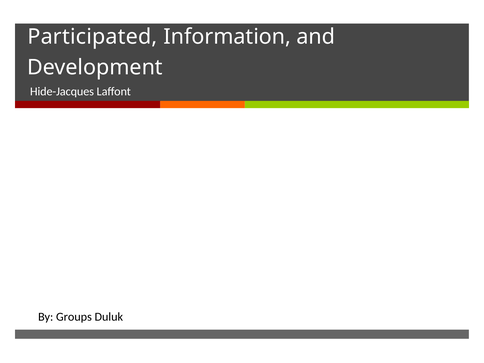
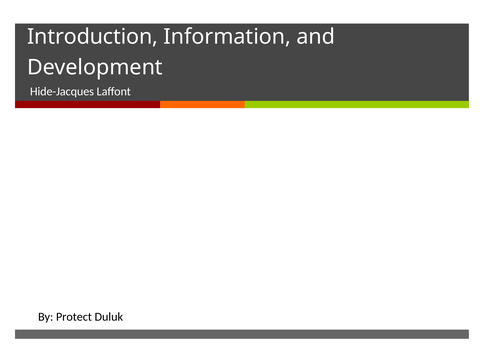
Participated: Participated -> Introduction (93, 37)
Groups: Groups -> Protect (74, 317)
